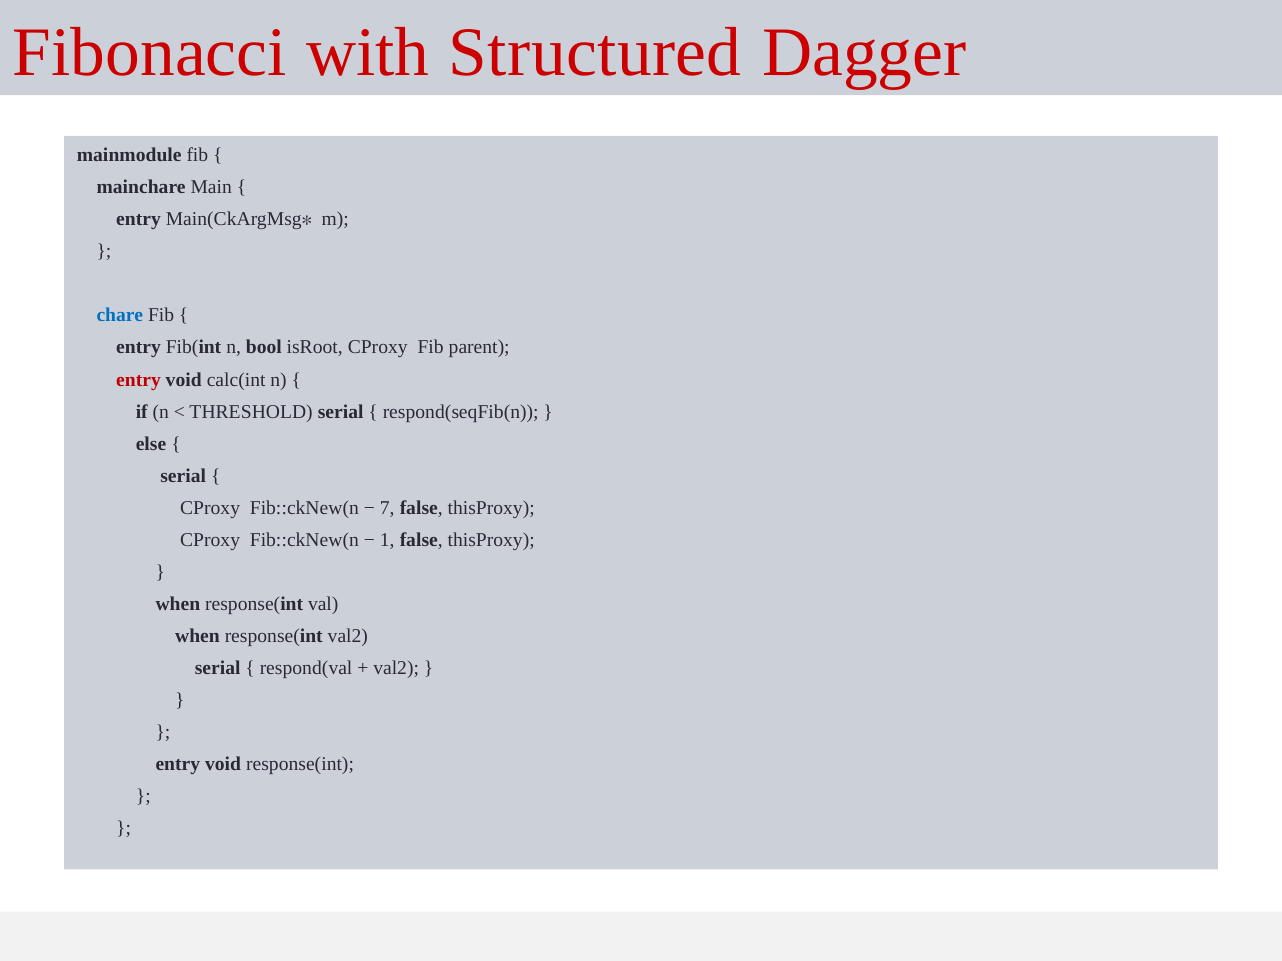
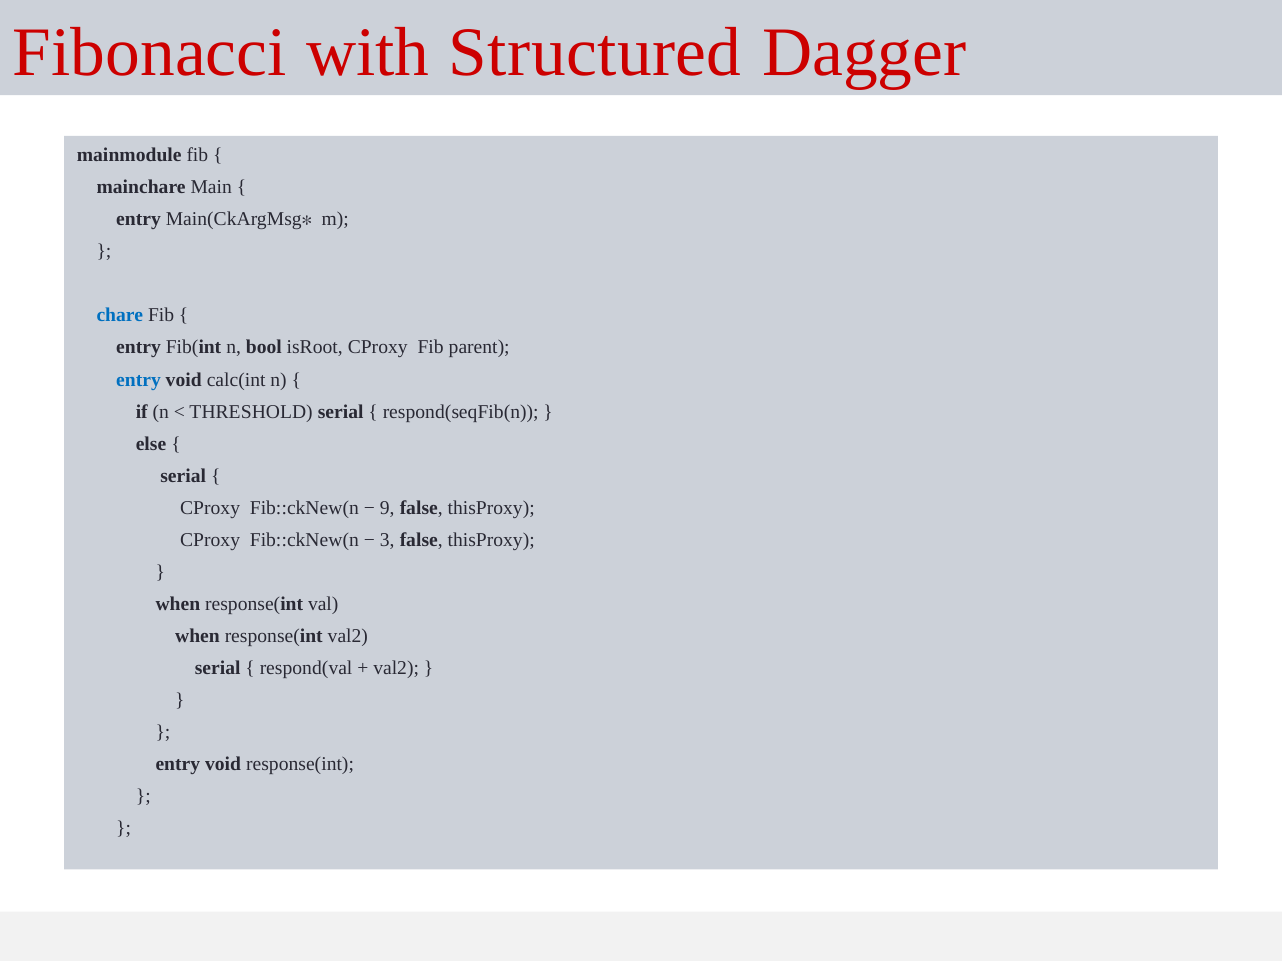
entry colour: red -> blue (139, 380)
7: 7 -> 9 (387, 508)
1: 1 -> 3 (387, 540)
